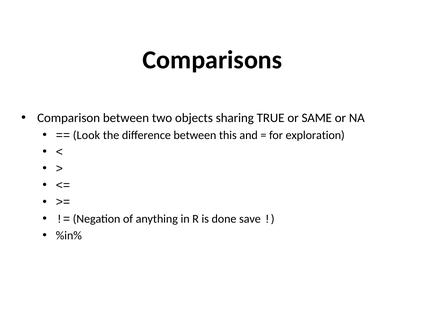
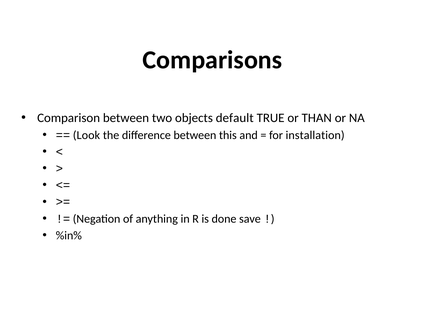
sharing: sharing -> default (235, 118)
SAME: SAME -> THAN (317, 118)
exploration: exploration -> installation (315, 136)
